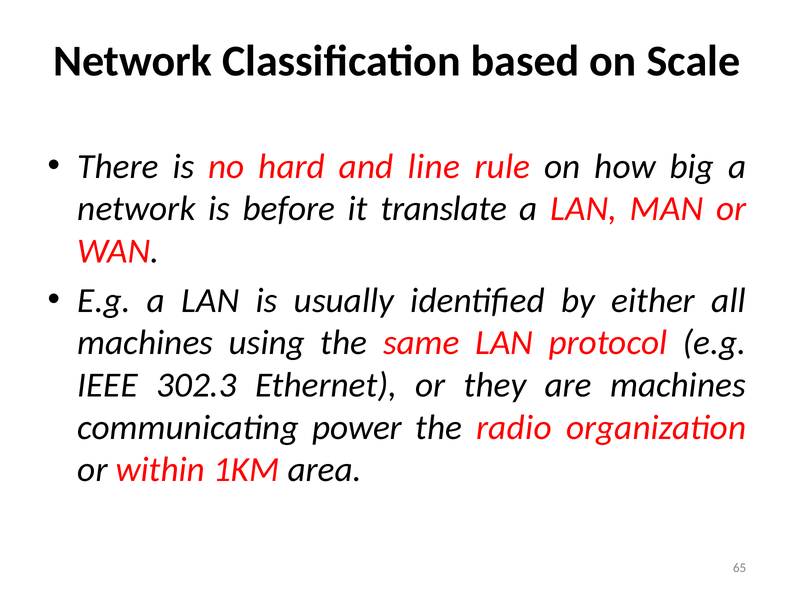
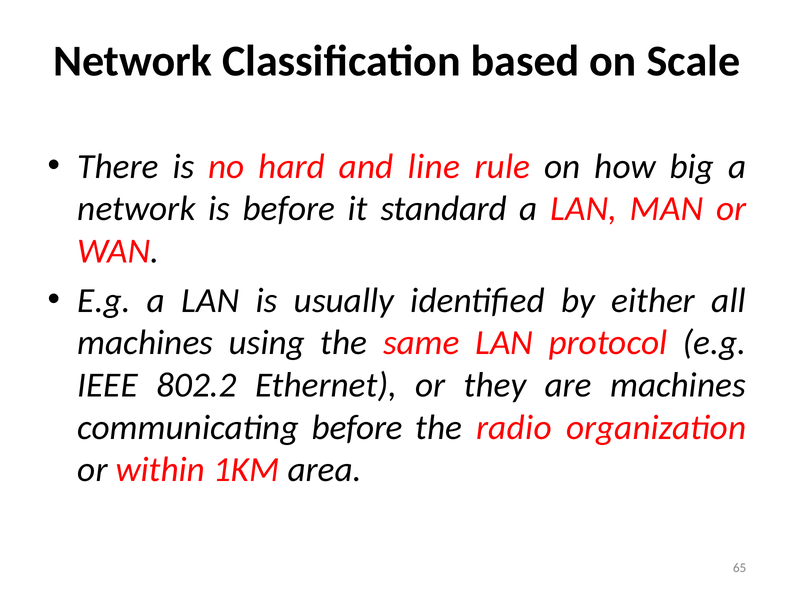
translate: translate -> standard (444, 209)
302.3: 302.3 -> 802.2 (196, 385)
communicating power: power -> before (357, 428)
